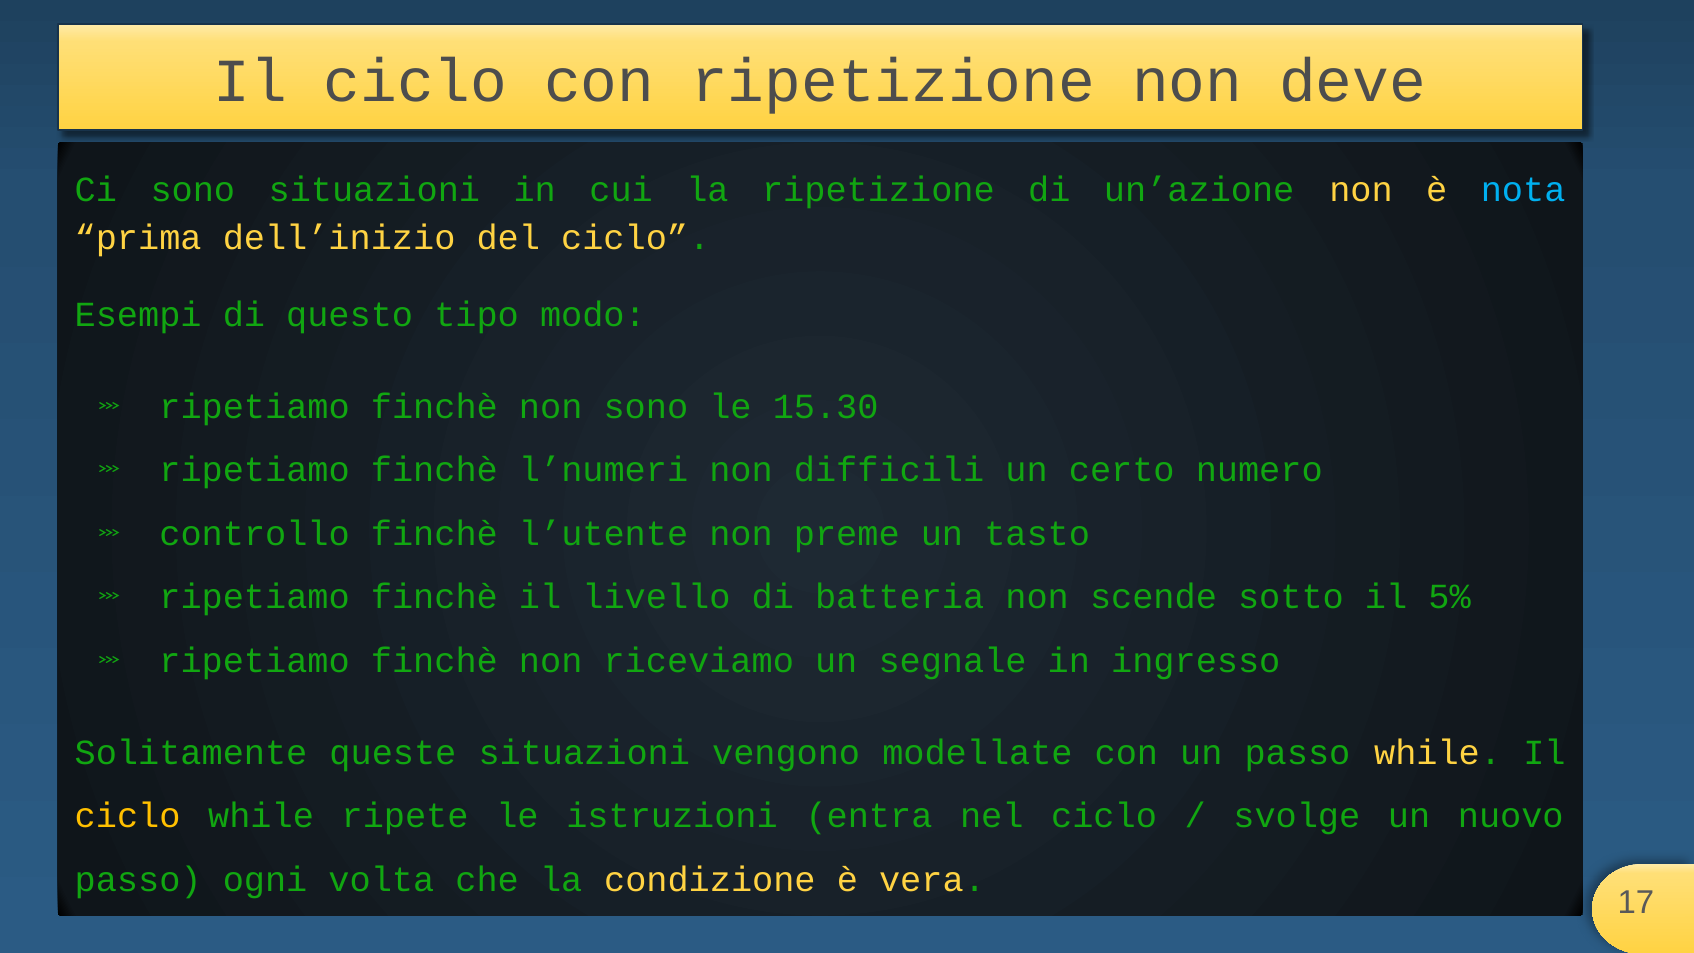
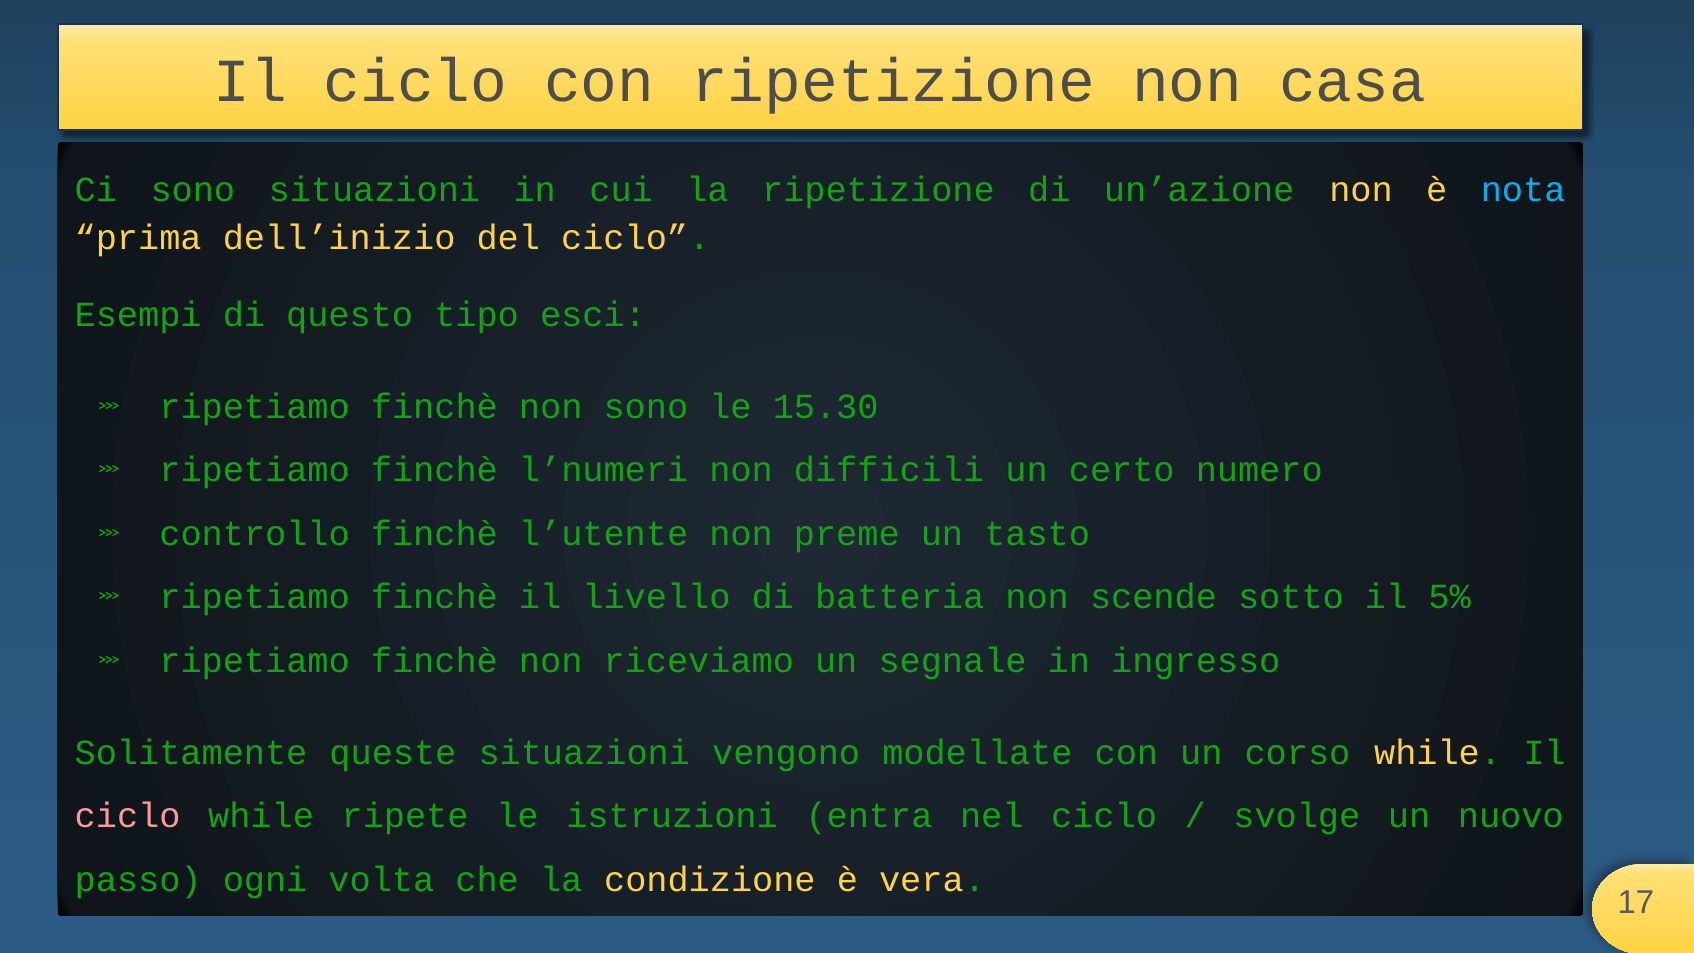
deve: deve -> casa (1353, 82)
modo: modo -> esci (593, 315)
un passo: passo -> corso (1297, 752)
ciclo colour: yellow -> pink (128, 816)
